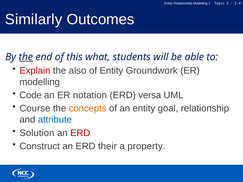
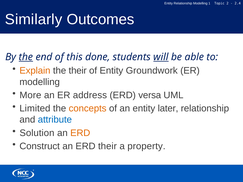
what: what -> done (98, 57)
will underline: none -> present (161, 57)
Explain colour: red -> orange (35, 71)
the also: also -> their (78, 71)
Code: Code -> More (30, 95)
notation: notation -> address (90, 95)
Course: Course -> Limited (35, 108)
goal: goal -> later (168, 108)
ERD colour: red -> orange (80, 133)
